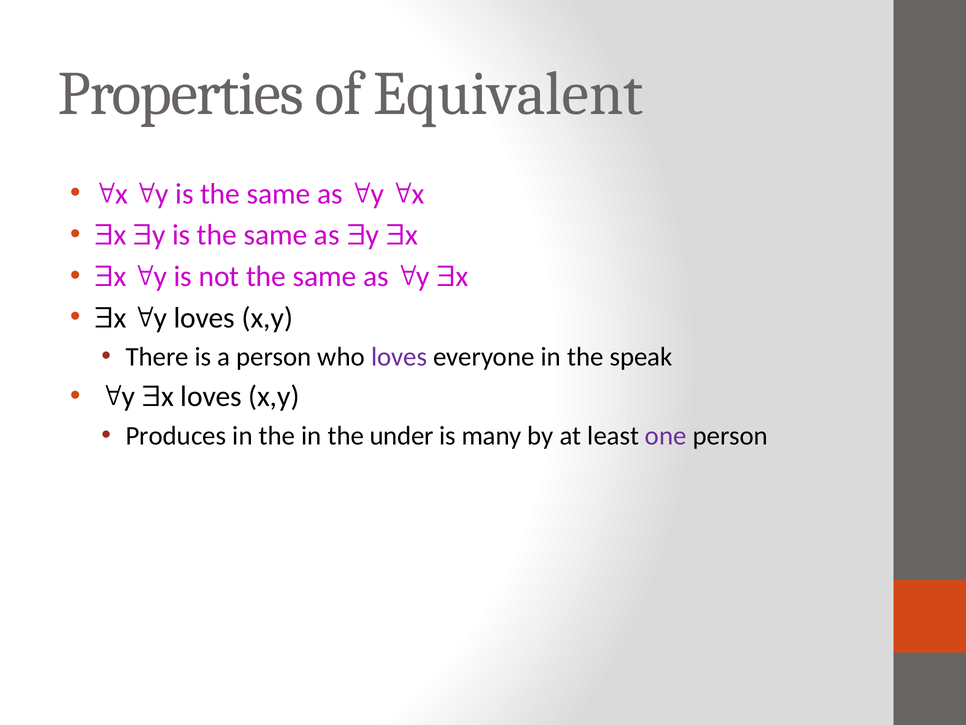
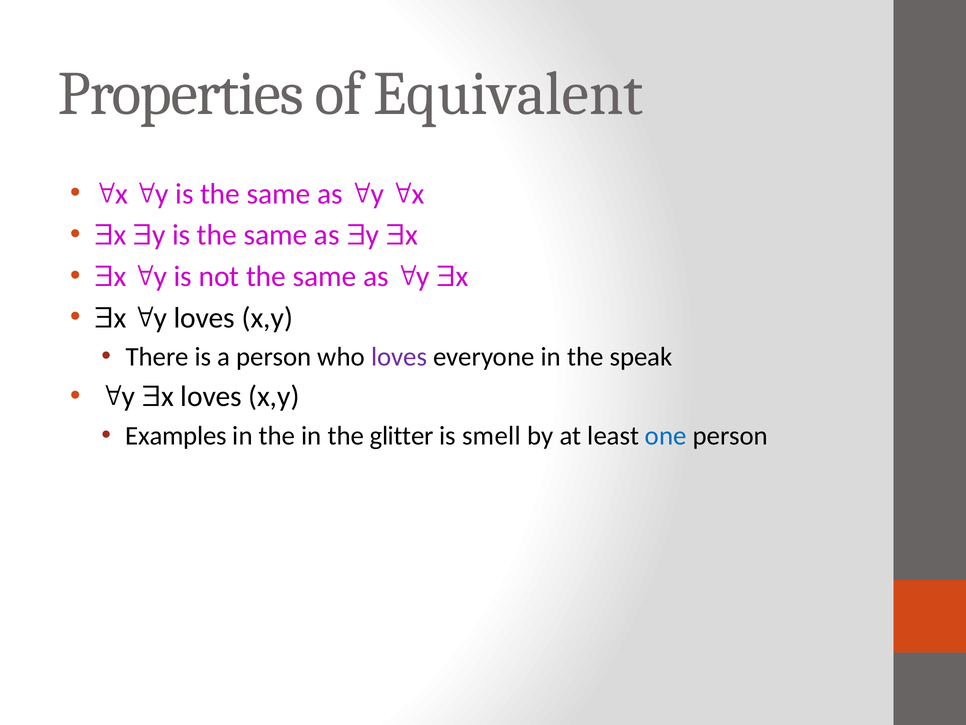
Produces: Produces -> Examples (176, 435)
under: under -> glitter (402, 435)
many: many -> smell (491, 435)
one colour: purple -> blue (666, 435)
